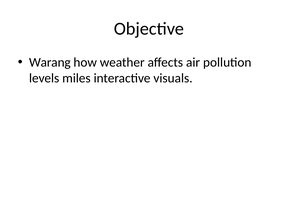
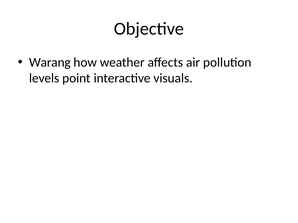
miles: miles -> point (76, 78)
